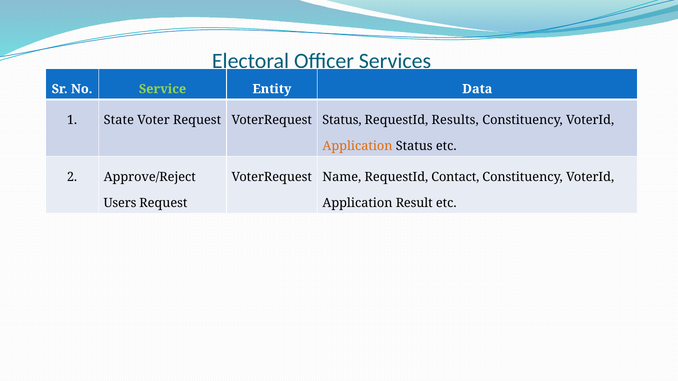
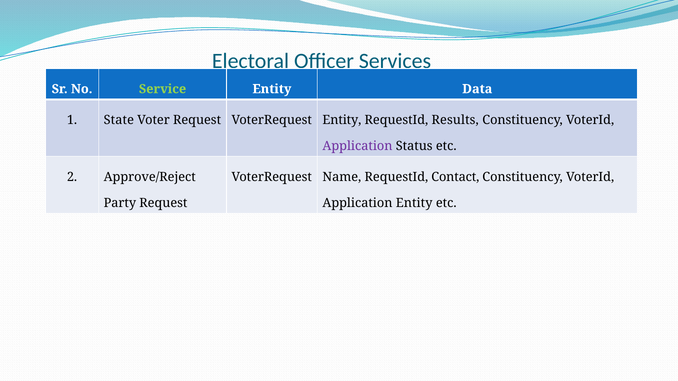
VoterRequest Status: Status -> Entity (342, 120)
Application colour: orange -> purple (358, 146)
Users: Users -> Party (120, 203)
Application Result: Result -> Entity (414, 203)
